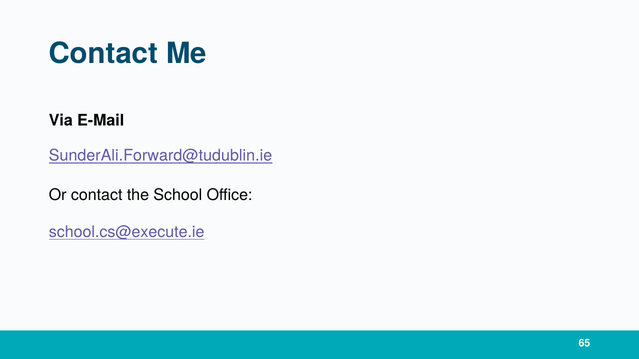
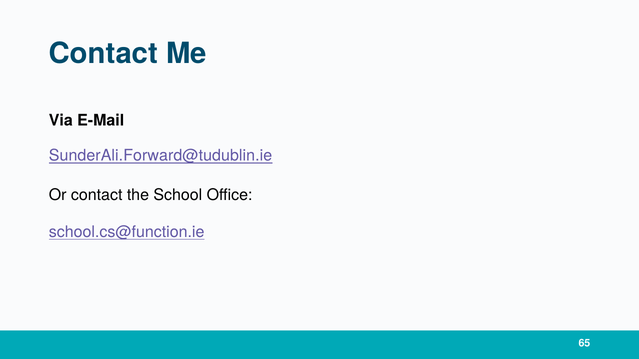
school.cs@execute.ie: school.cs@execute.ie -> school.cs@function.ie (127, 232)
